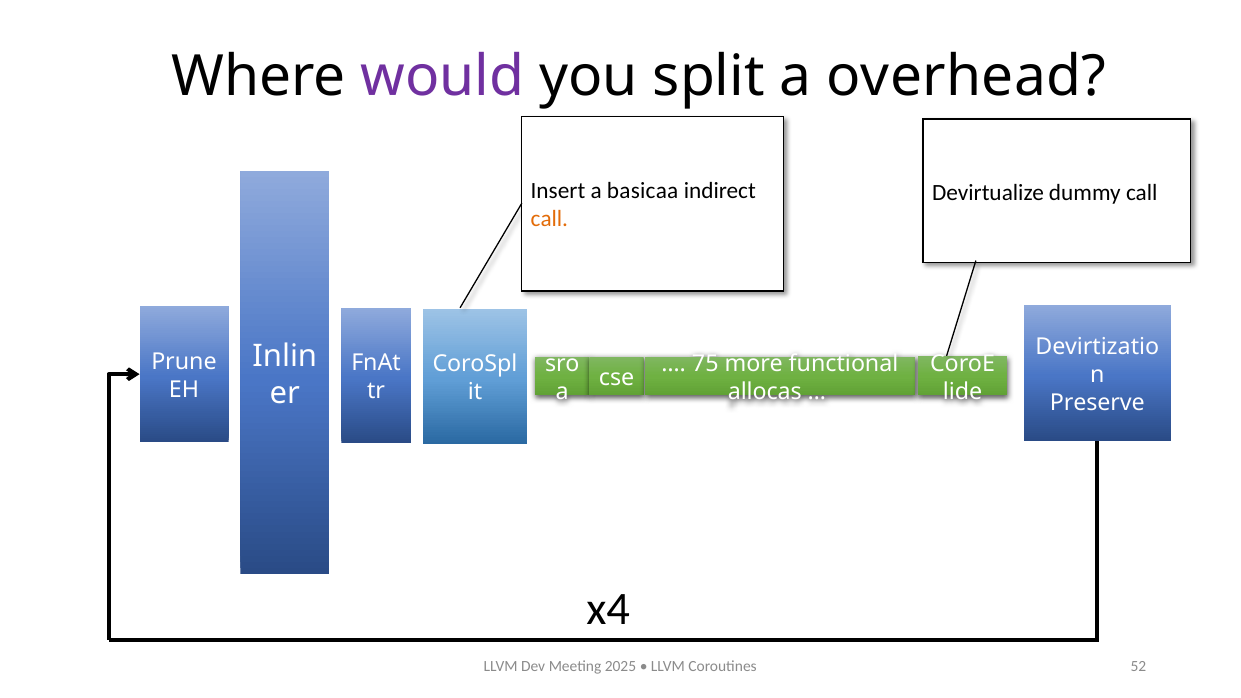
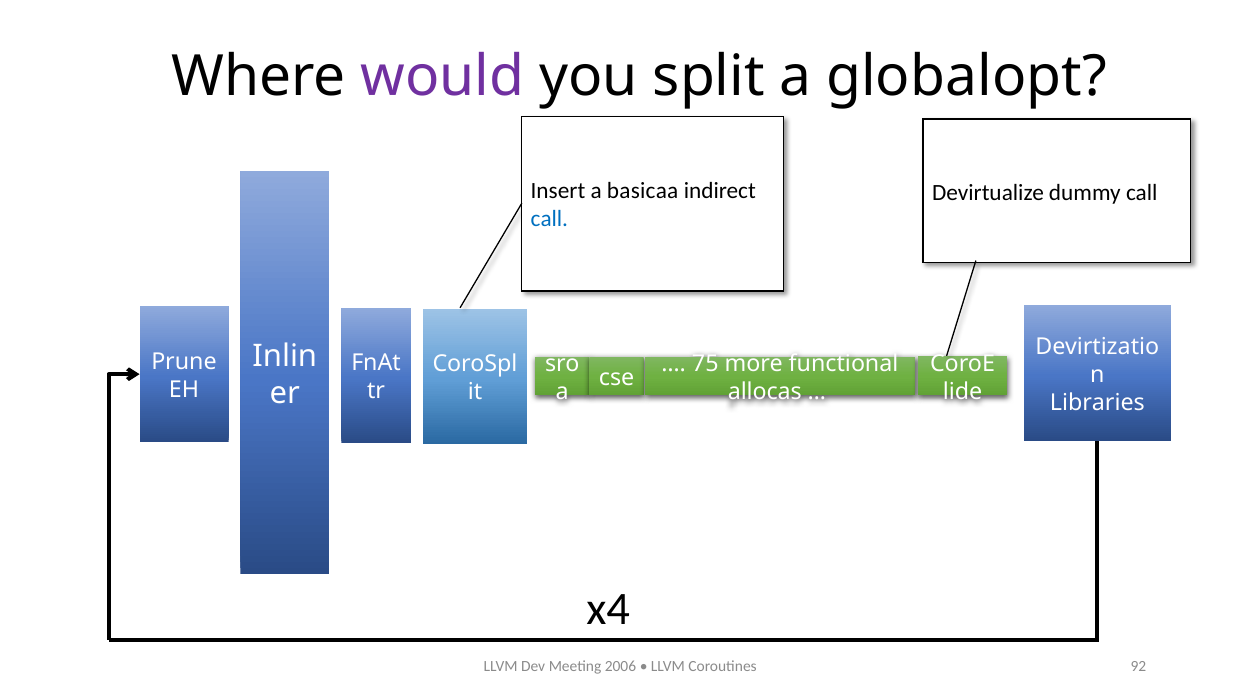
overhead: overhead -> globalopt (966, 77)
call colour: orange -> blue (549, 219)
Preserve: Preserve -> Libraries (1097, 403)
2025: 2025 -> 2006 (620, 666)
52: 52 -> 92 (1138, 666)
